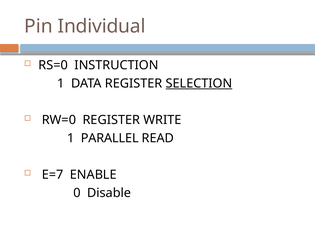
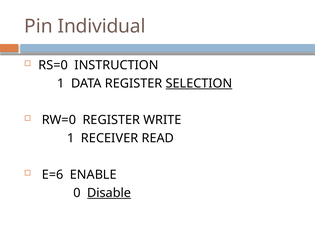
PARALLEL: PARALLEL -> RECEIVER (110, 138)
E=7: E=7 -> E=6 (53, 175)
Disable underline: none -> present (109, 193)
